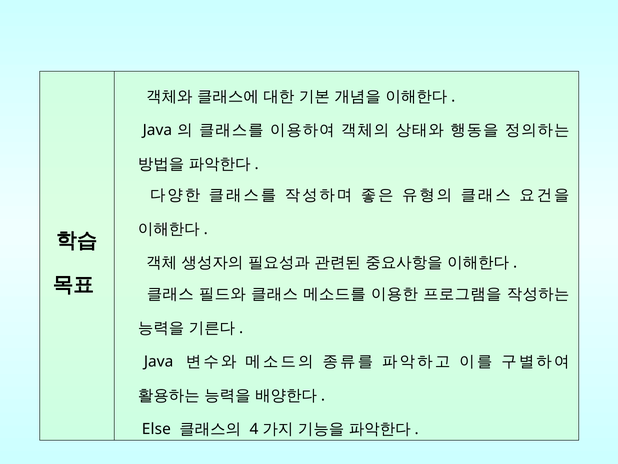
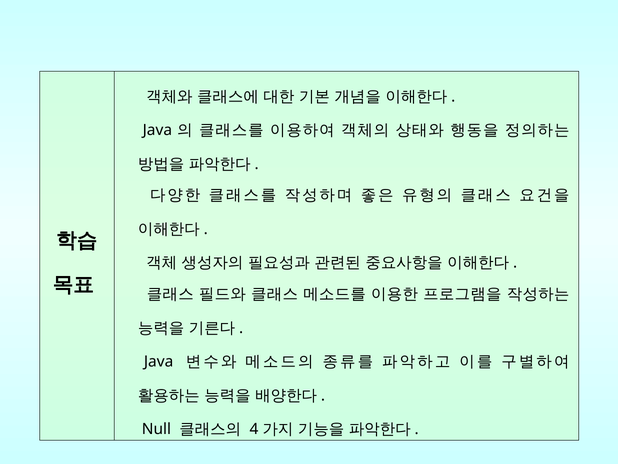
Else: Else -> Null (156, 429)
